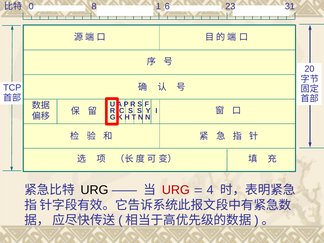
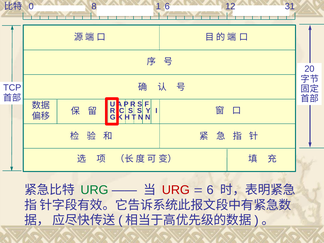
23: 23 -> 12 (230, 6)
URG colour: black -> green (94, 190)
4: 4 -> 6 (210, 190)
